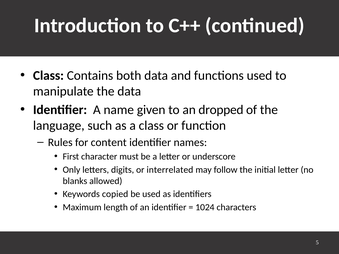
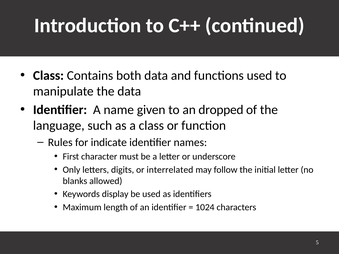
content: content -> indicate (109, 142)
copied: copied -> display (115, 194)
